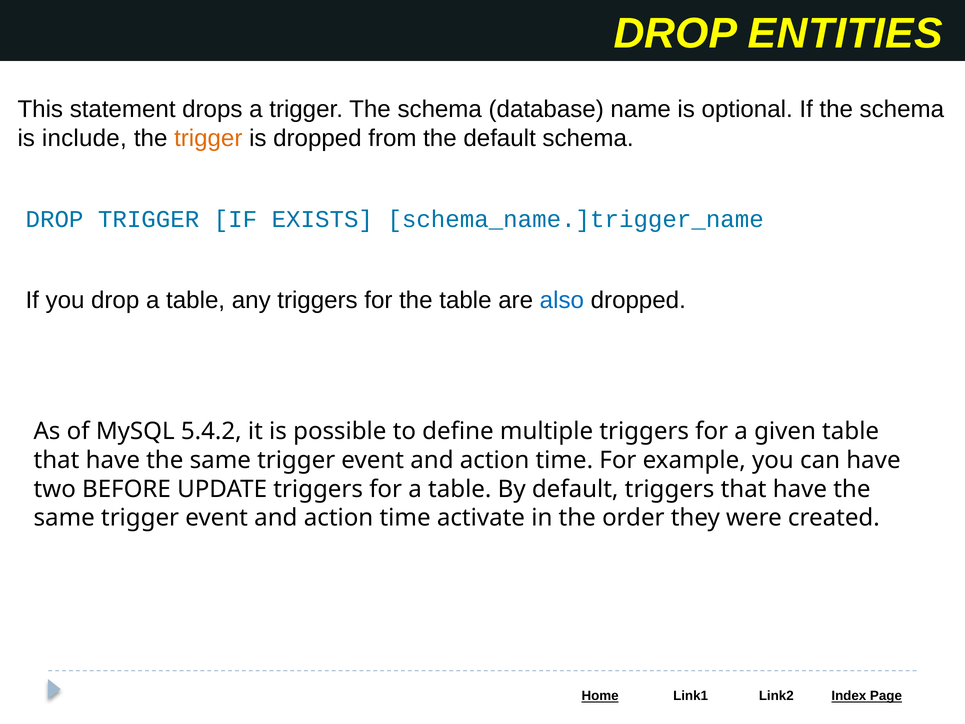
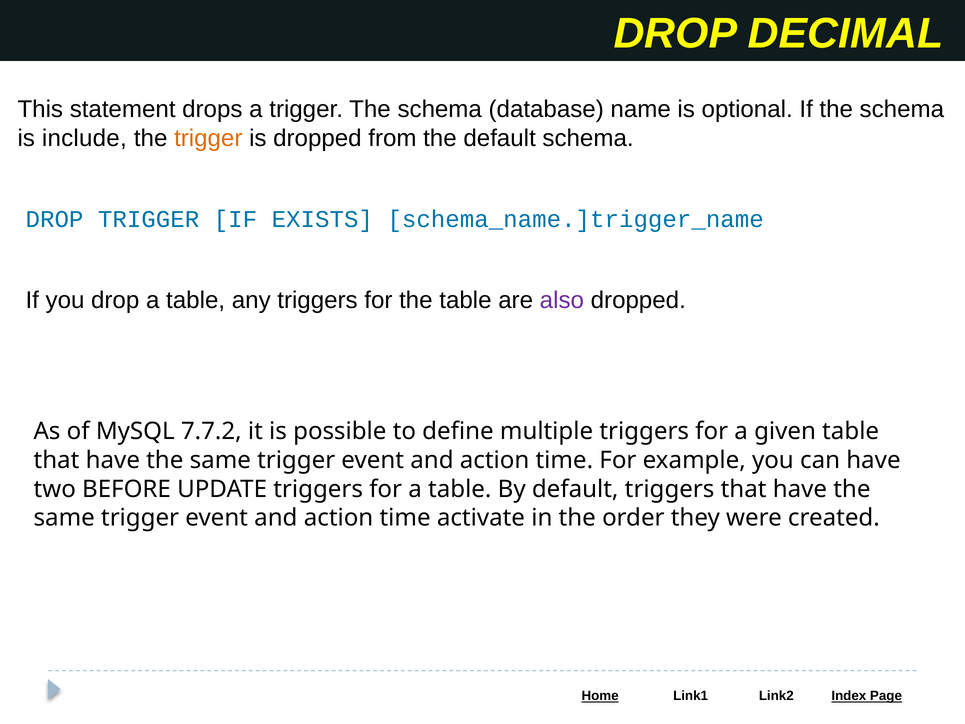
ENTITIES: ENTITIES -> DECIMAL (846, 33)
also colour: blue -> purple (562, 300)
5.4.2: 5.4.2 -> 7.7.2 (211, 431)
